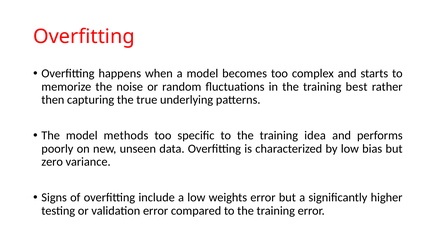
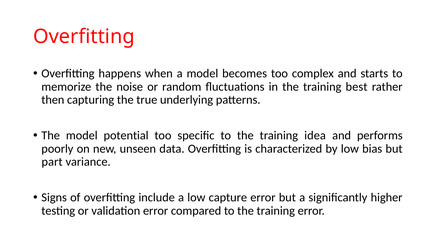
methods: methods -> potential (126, 136)
zero: zero -> part (52, 162)
weights: weights -> capture (228, 198)
